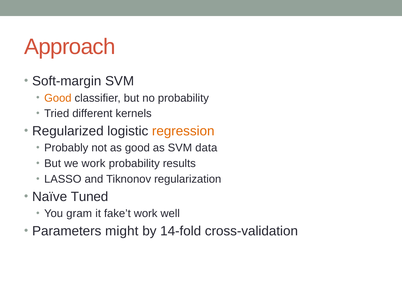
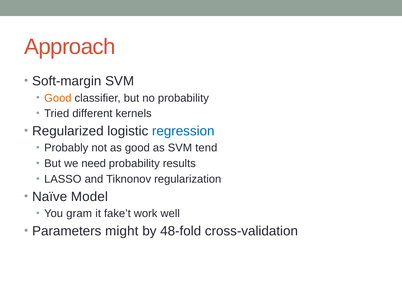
regression colour: orange -> blue (183, 131)
data: data -> tend (206, 148)
we work: work -> need (94, 164)
Tuned: Tuned -> Model (89, 197)
14-fold: 14-fold -> 48-fold (181, 231)
